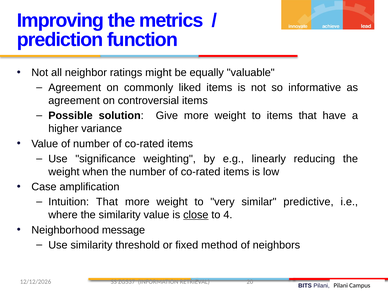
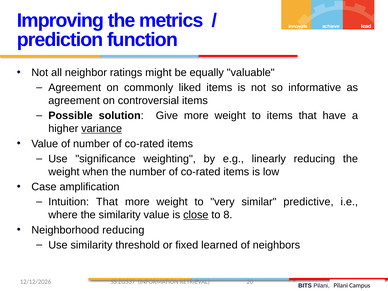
variance underline: none -> present (102, 129)
4: 4 -> 8 (228, 215)
Neighborhood message: message -> reducing (123, 230)
method: method -> learned (219, 245)
